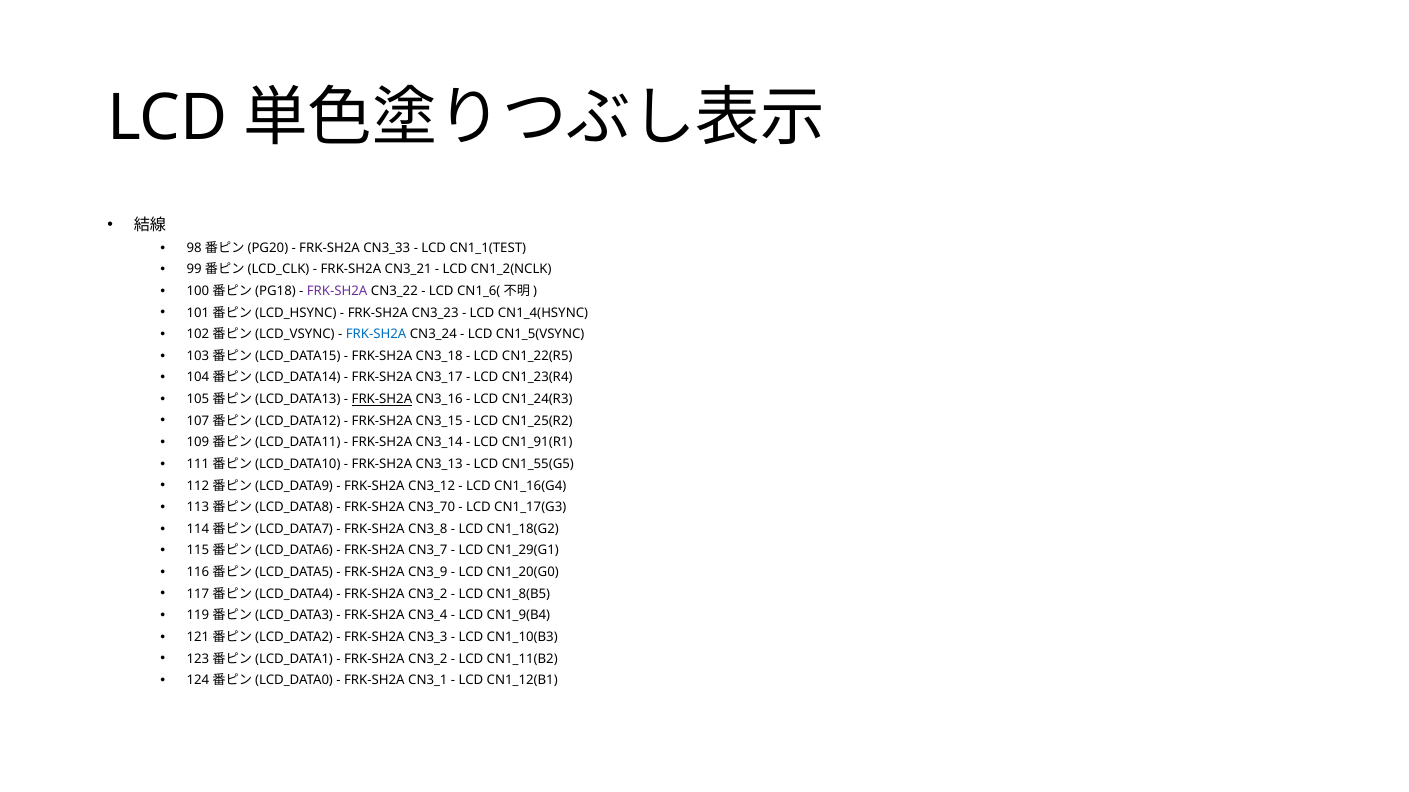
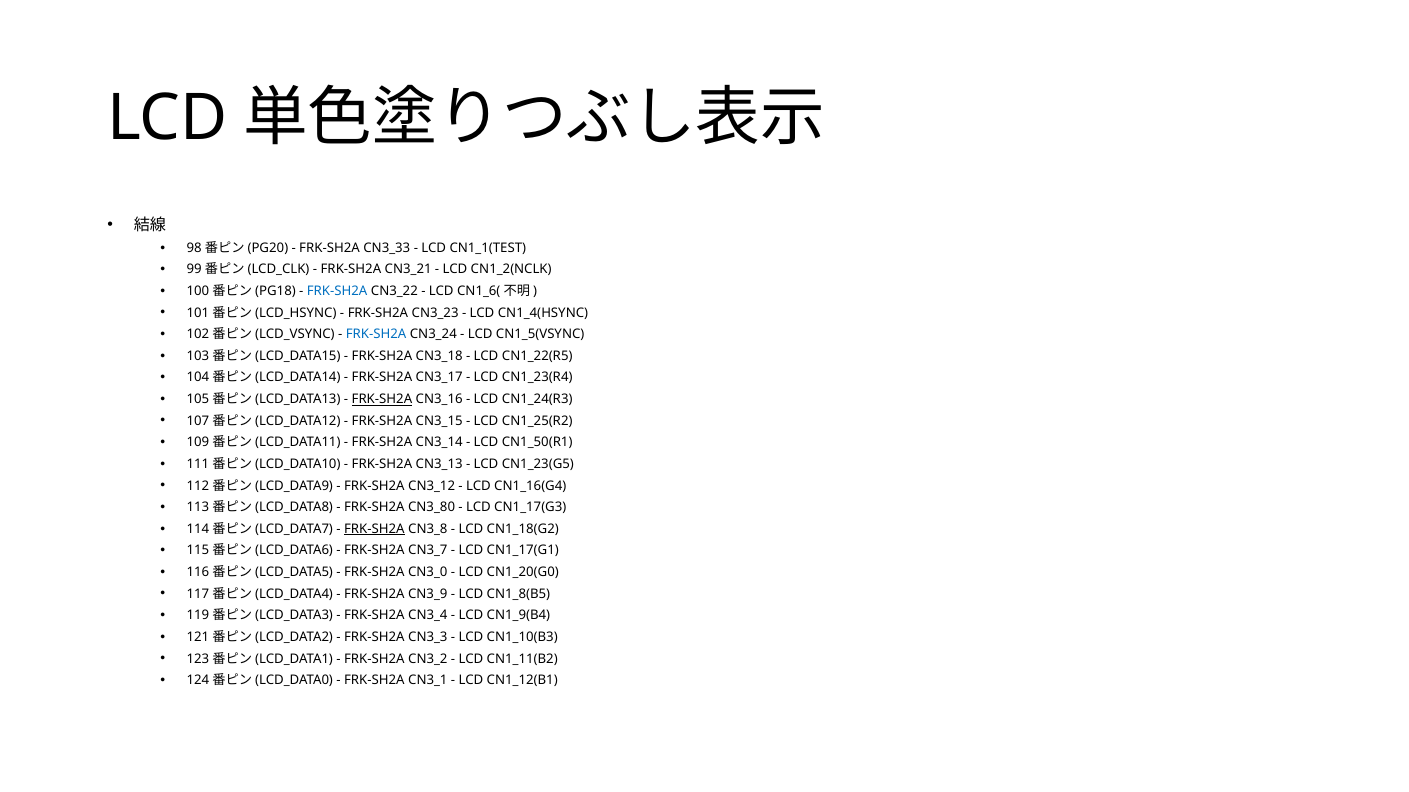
FRK-SH2A colour: purple -> blue (337, 291)
CN1_91(R1: CN1_91(R1 -> CN1_50(R1 (537, 443)
CN1_55(G5: CN1_55(G5 -> CN1_23(G5 (538, 464)
CN3_70: CN3_70 -> CN3_80 (432, 508)
FRK-SH2A underline: none -> present (374, 529)
CN1_29(G1: CN1_29(G1 -> CN1_17(G1 (523, 551)
CN3_9: CN3_9 -> CN3_0 (428, 573)
CN3_2: CN3_2 -> CN3_9 (428, 594)
